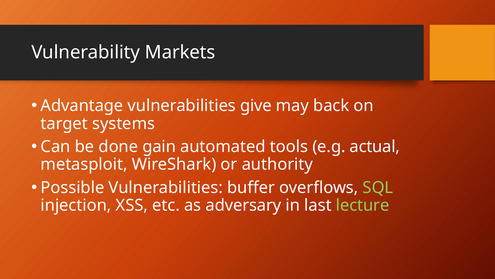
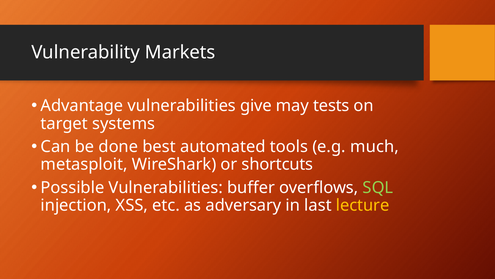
back: back -> tests (331, 106)
gain: gain -> best (159, 146)
actual: actual -> much (375, 146)
authority: authority -> shortcuts (277, 164)
lecture colour: light green -> yellow (363, 205)
